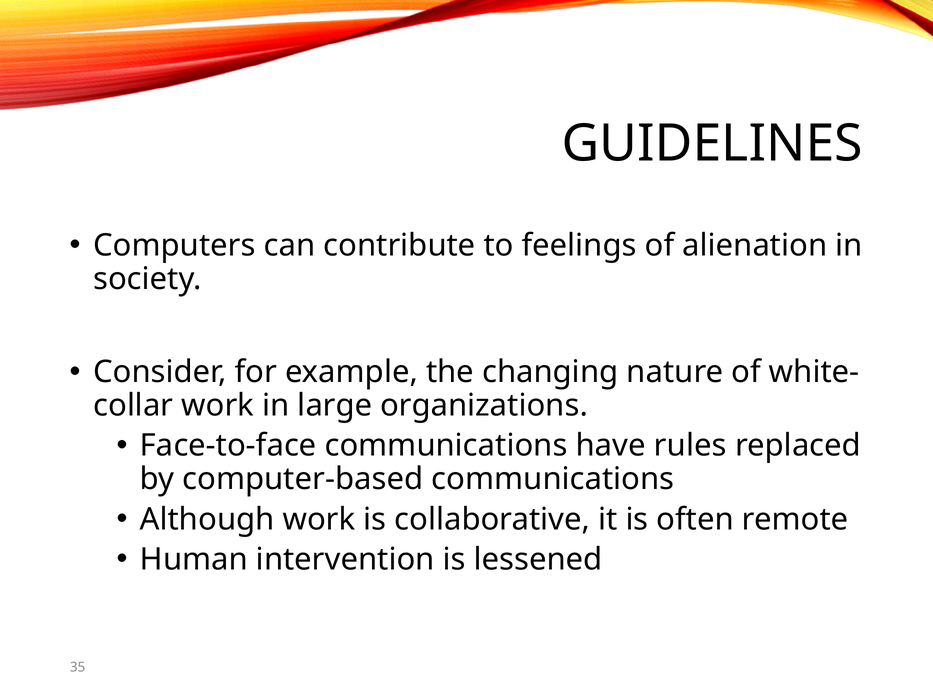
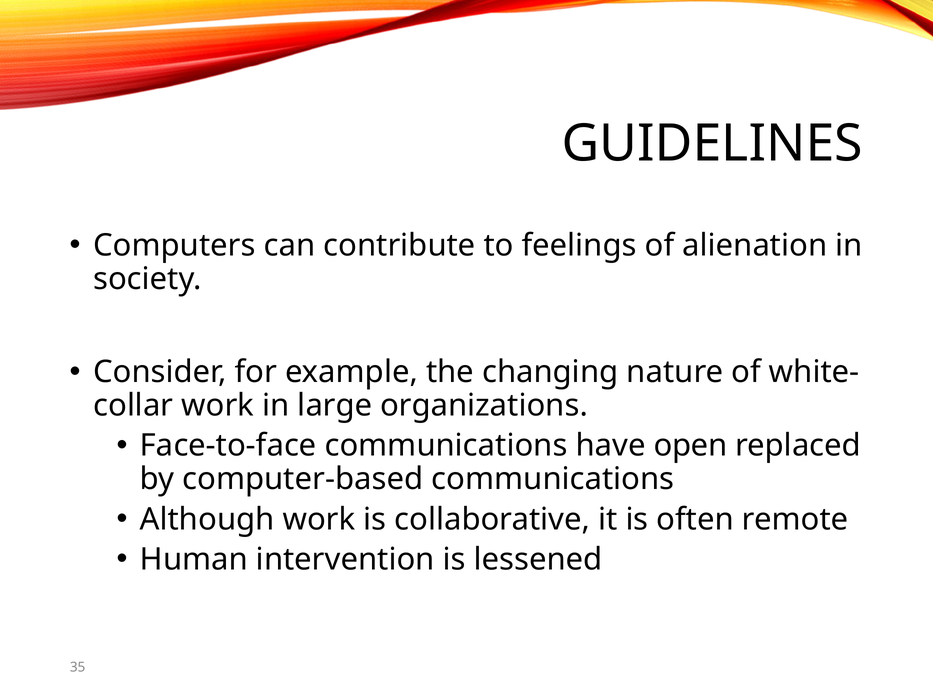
rules: rules -> open (690, 445)
